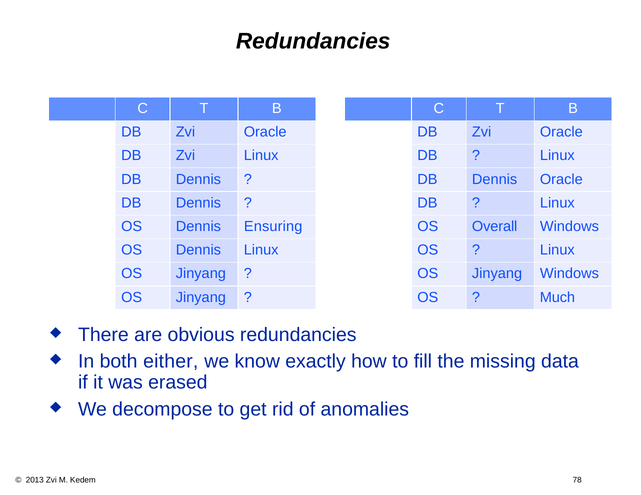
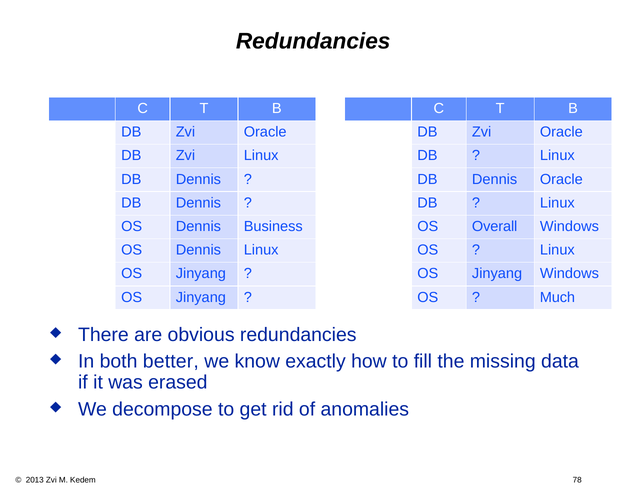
Ensuring: Ensuring -> Business (273, 227)
either: either -> better (171, 362)
